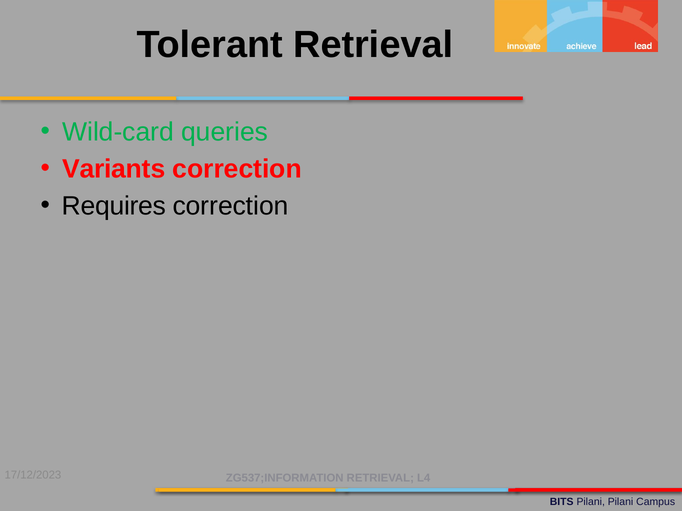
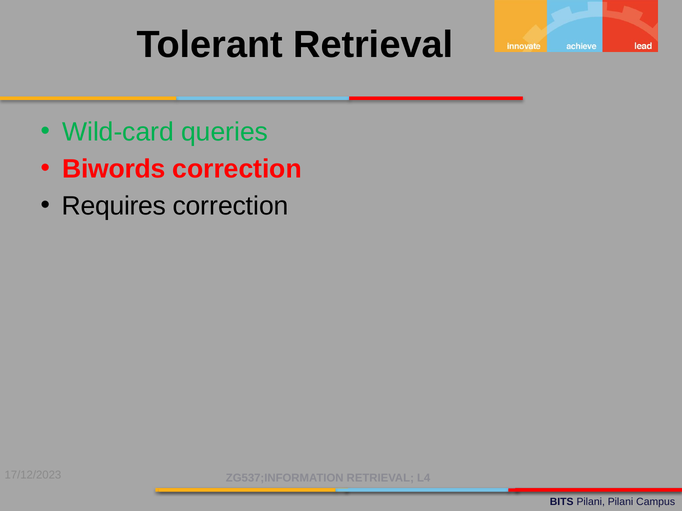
Variants: Variants -> Biwords (114, 169)
